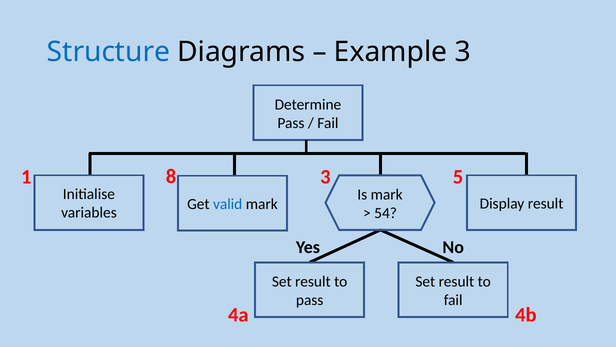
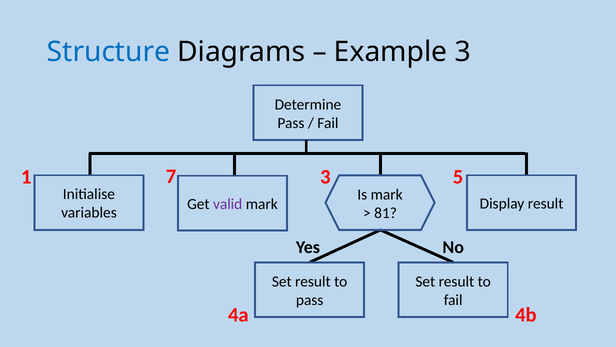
8: 8 -> 7 (171, 176)
valid colour: blue -> purple (228, 204)
54: 54 -> 81 (386, 213)
